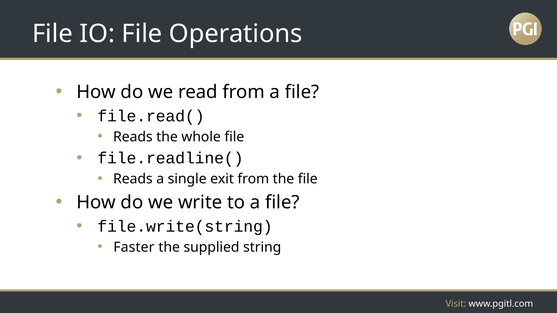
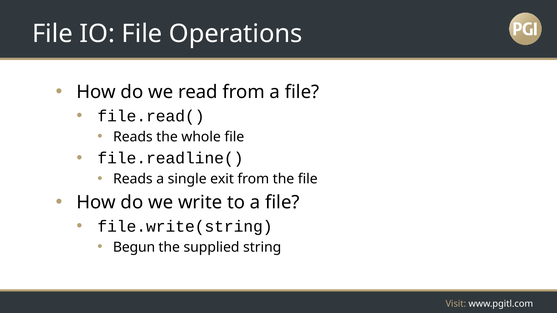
Faster: Faster -> Begun (134, 247)
